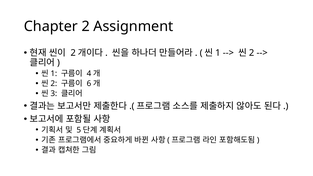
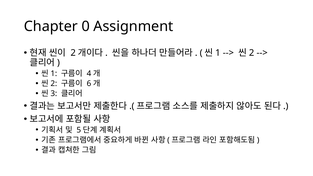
Chapter 2: 2 -> 0 (86, 26)
